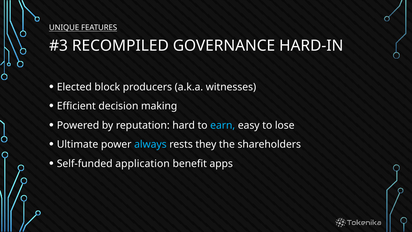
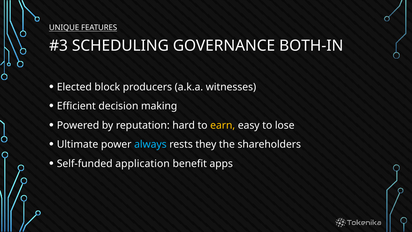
RECOMPILED: RECOMPILED -> SCHEDULING (120, 46)
HARD-IN: HARD-IN -> BOTH-IN (311, 46)
earn colour: light blue -> yellow (223, 125)
